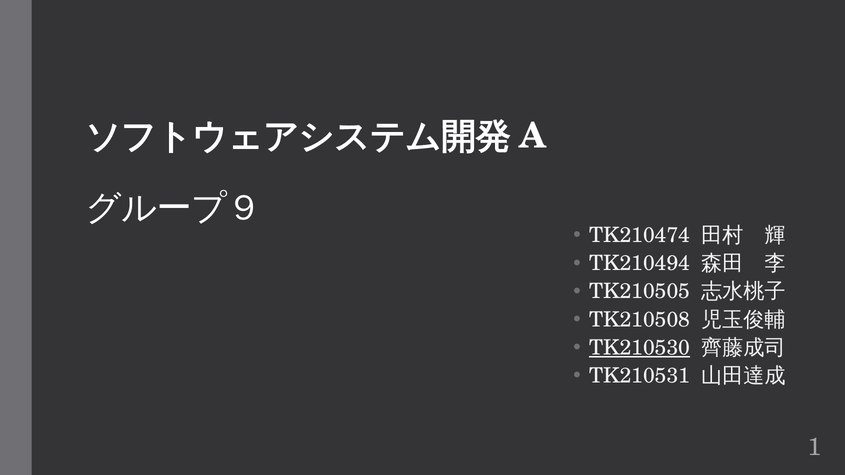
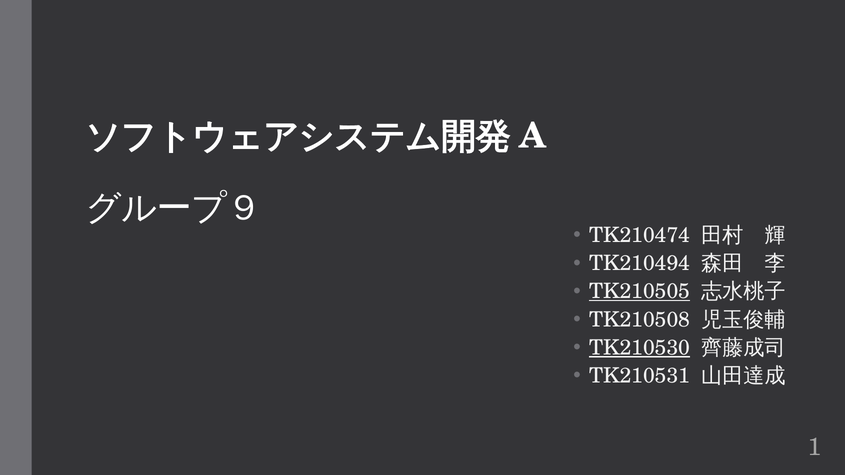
TK210505 underline: none -> present (640, 292)
